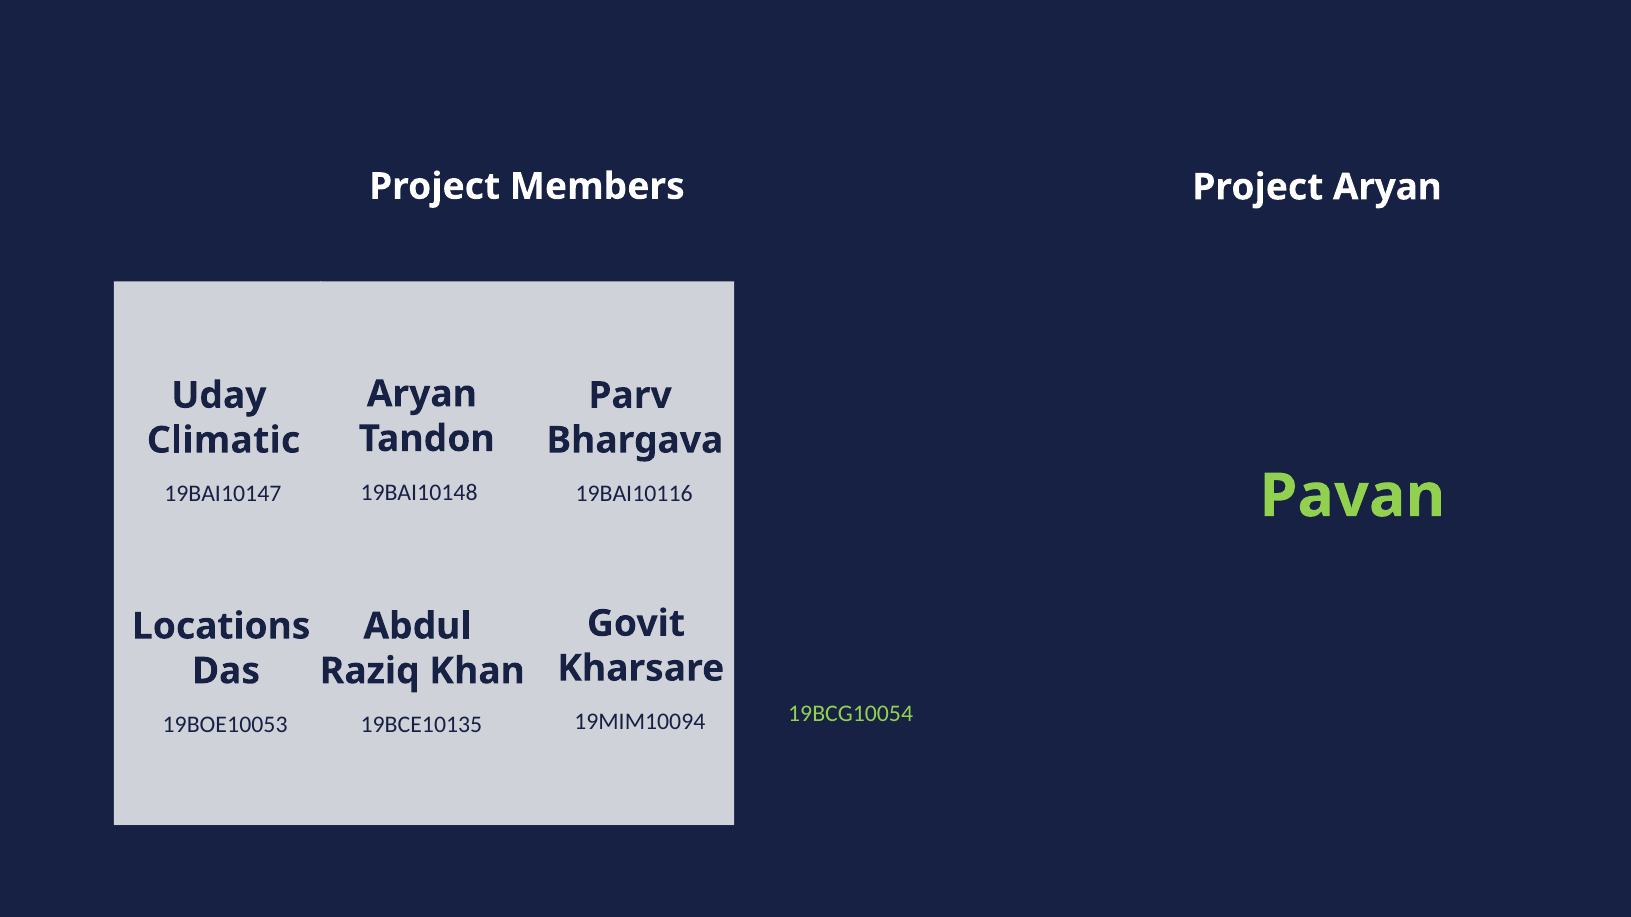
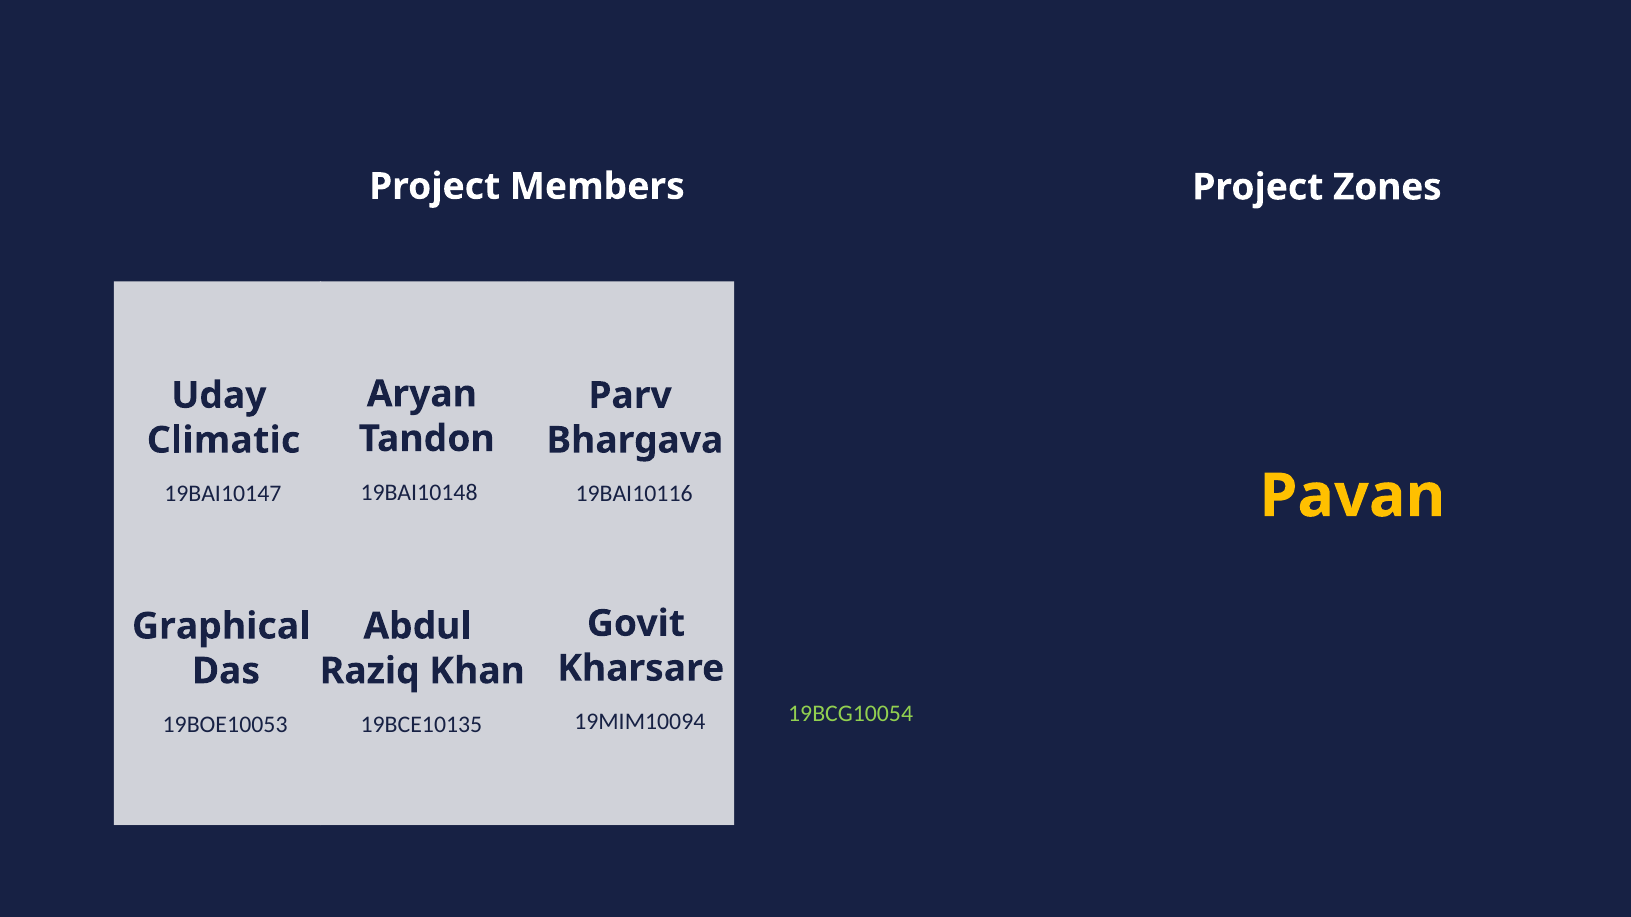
Project Aryan: Aryan -> Zones (1387, 187)
Pavan colour: light green -> yellow (1352, 496)
Locations: Locations -> Graphical (221, 626)
